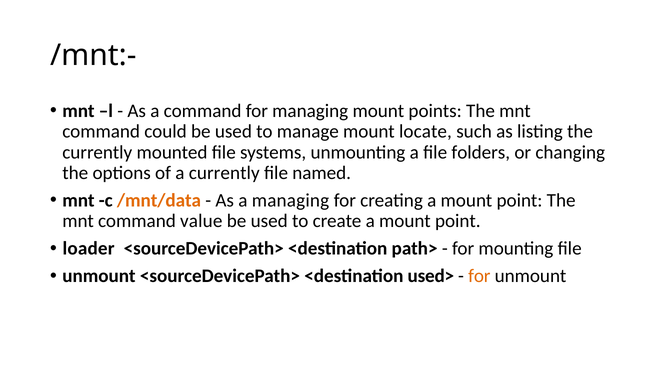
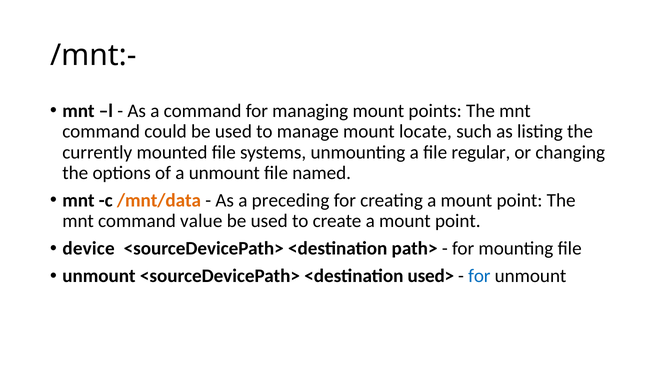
folders: folders -> regular (481, 152)
a currently: currently -> unmount (224, 173)
a managing: managing -> preceding (291, 200)
loader: loader -> device (89, 249)
for colour: orange -> blue (479, 276)
